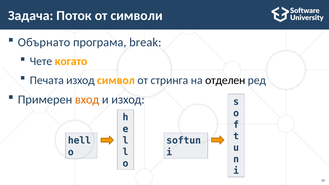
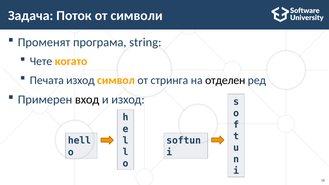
Обърнато: Обърнато -> Променят (44, 42)
break: break -> string (145, 42)
вход colour: orange -> black (87, 99)
